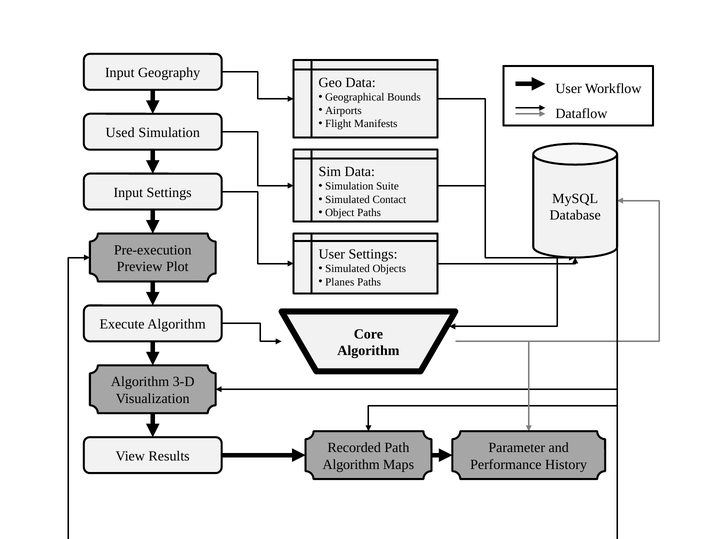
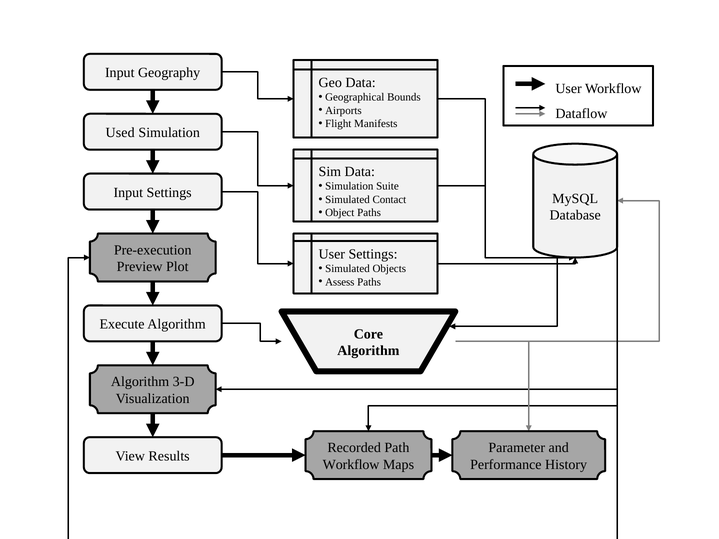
Planes: Planes -> Assess (340, 282)
Algorithm: Algorithm -> Workflow (351, 465)
